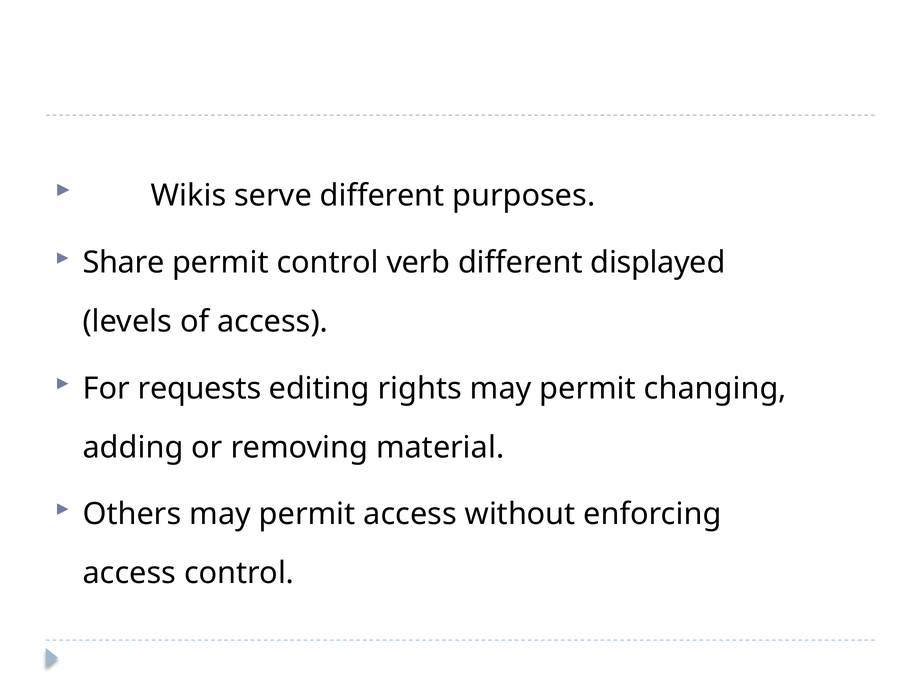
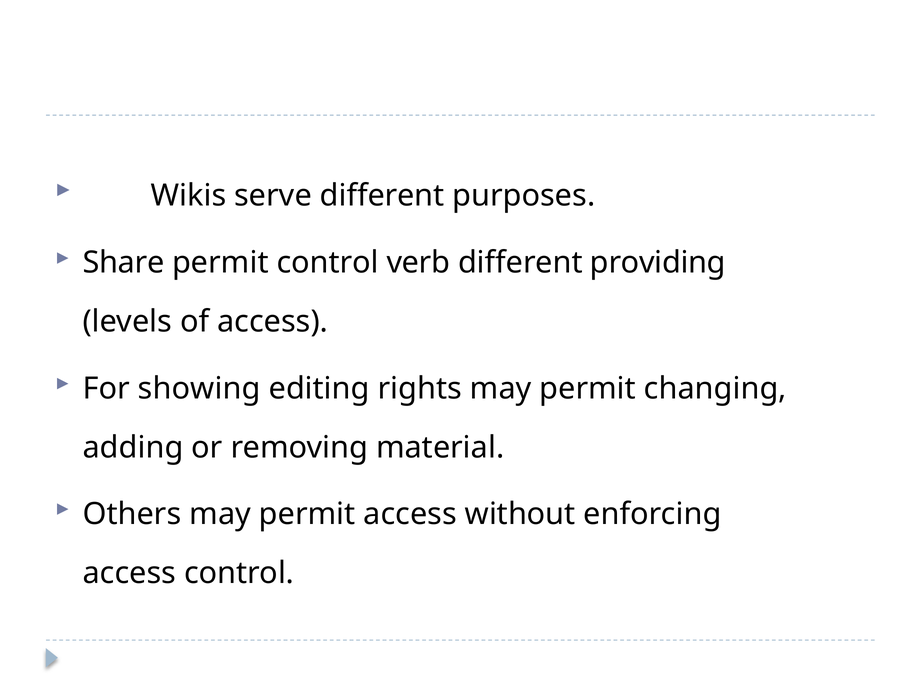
displayed: displayed -> providing (658, 263)
requests: requests -> showing (199, 388)
